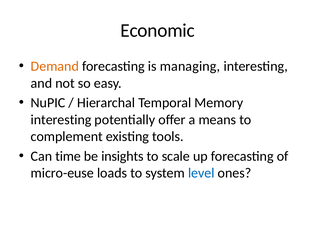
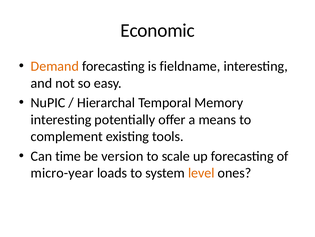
managing: managing -> fieldname (190, 66)
insights: insights -> version (122, 156)
micro-euse: micro-euse -> micro-year (62, 173)
level colour: blue -> orange (201, 173)
